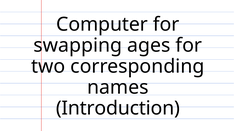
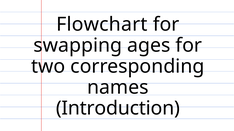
Computer: Computer -> Flowchart (102, 25)
